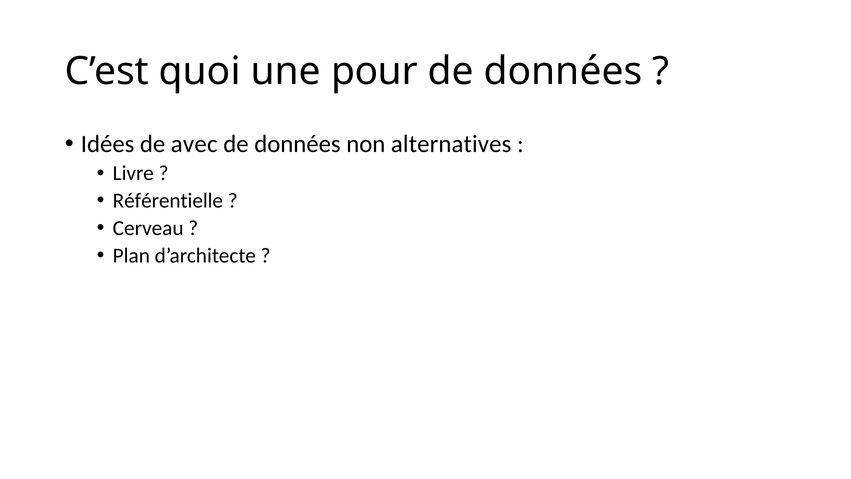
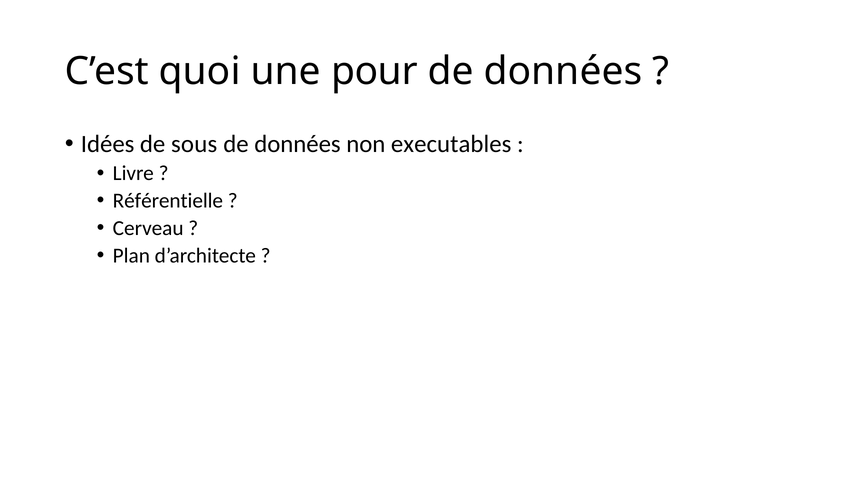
avec: avec -> sous (194, 144)
alternatives: alternatives -> executables (451, 144)
